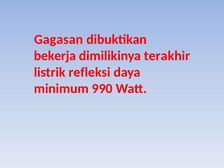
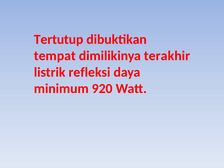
Gagasan: Gagasan -> Tertutup (59, 39)
bekerja: bekerja -> tempat (55, 56)
990: 990 -> 920 (102, 89)
